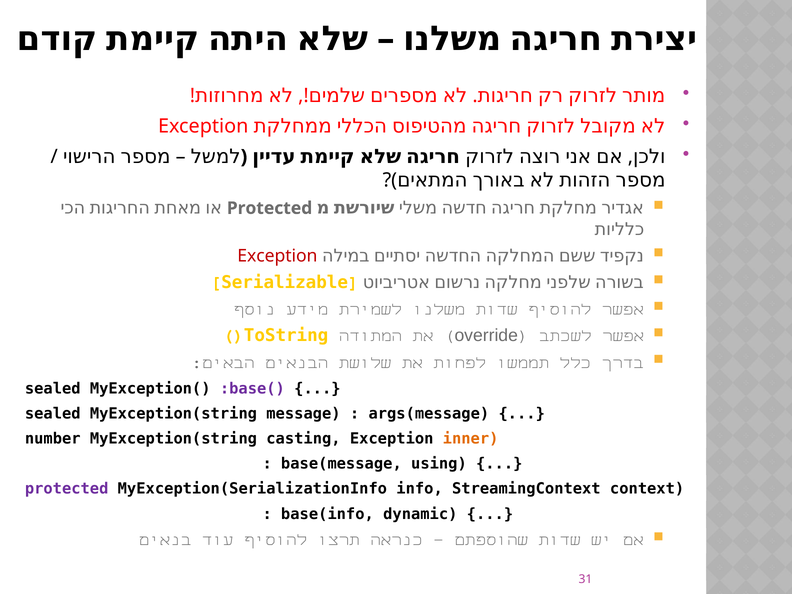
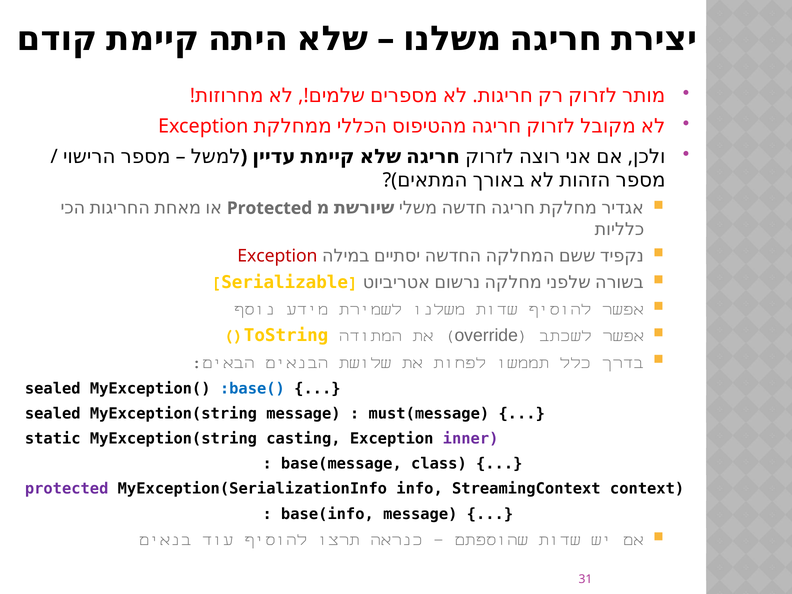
:base( colour: purple -> blue (252, 388)
args(message: args(message -> must(message (429, 414)
number: number -> static (53, 439)
inner colour: orange -> purple (471, 439)
using: using -> class (439, 464)
base(info dynamic: dynamic -> message (420, 514)
